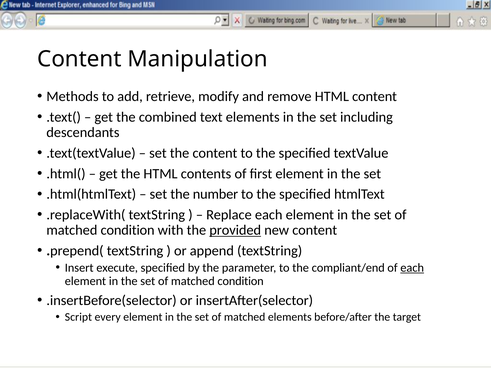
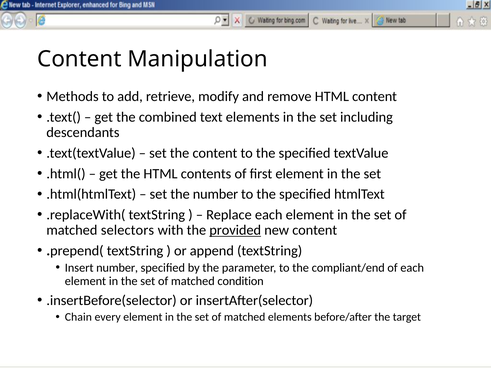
condition: condition -> selectors (127, 230)
Insert execute: execute -> number (117, 268)
each underline: present -> none (412, 268)
Script: Script -> Chain (78, 317)
